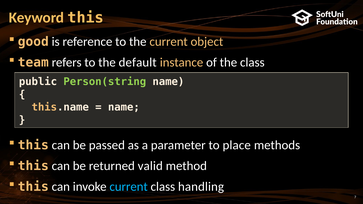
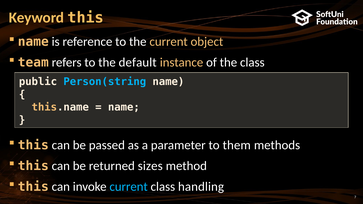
good: good -> name (33, 42)
Person(string colour: light green -> light blue (105, 82)
place: place -> them (237, 145)
valid: valid -> sizes (150, 166)
